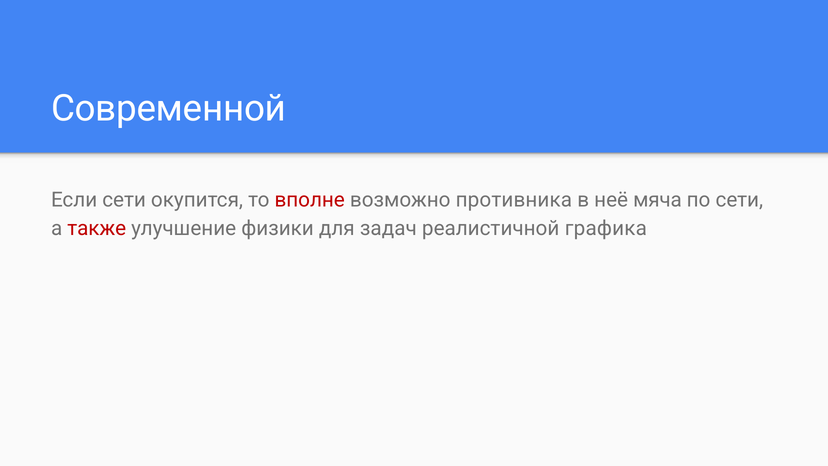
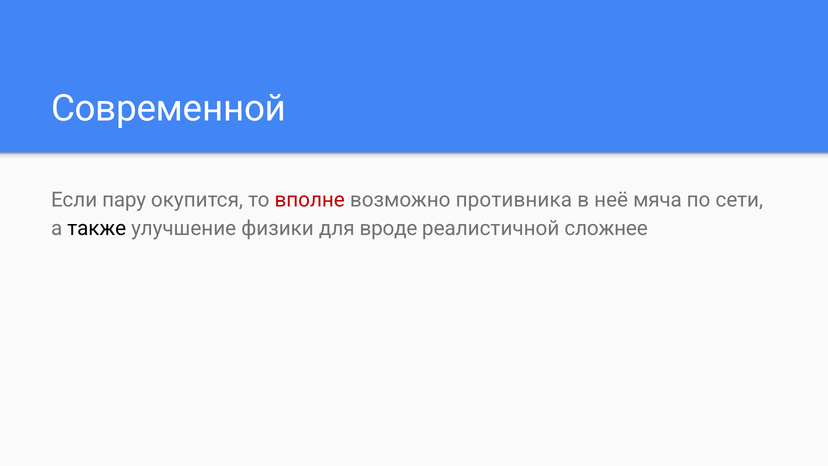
Если сети: сети -> пару (124, 200)
также colour: red -> black (97, 228)
задач: задач -> вроде (389, 228)
графика: графика -> сложнее (606, 228)
